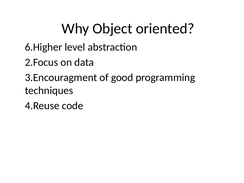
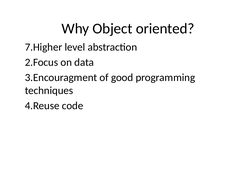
6.Higher: 6.Higher -> 7.Higher (44, 47)
